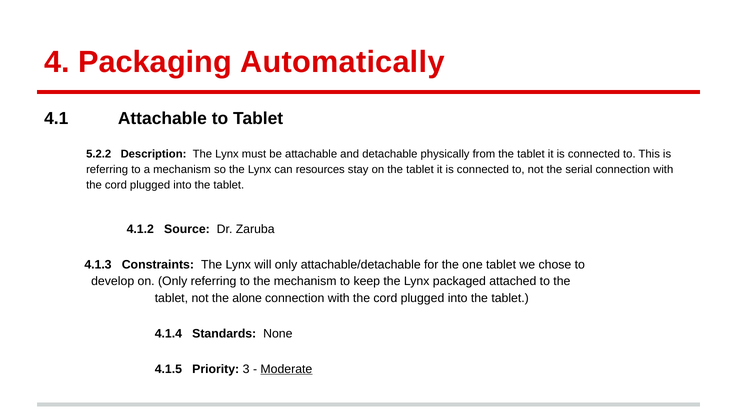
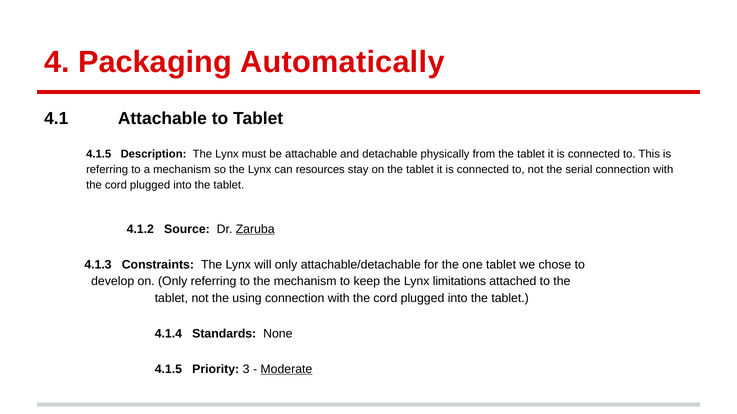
5.2.2: 5.2.2 -> 4.1.5 (99, 154)
Zaruba underline: none -> present (255, 229)
packaged: packaged -> limitations (459, 282)
alone: alone -> using (247, 299)
